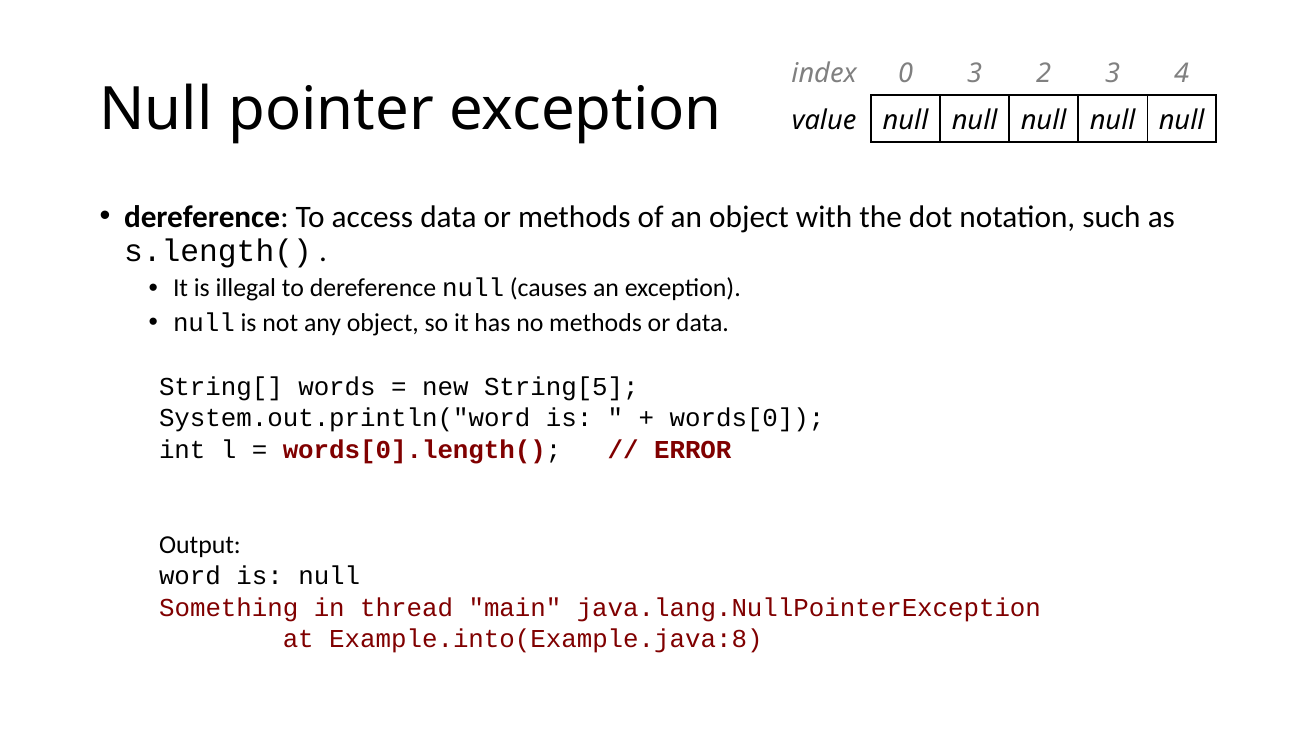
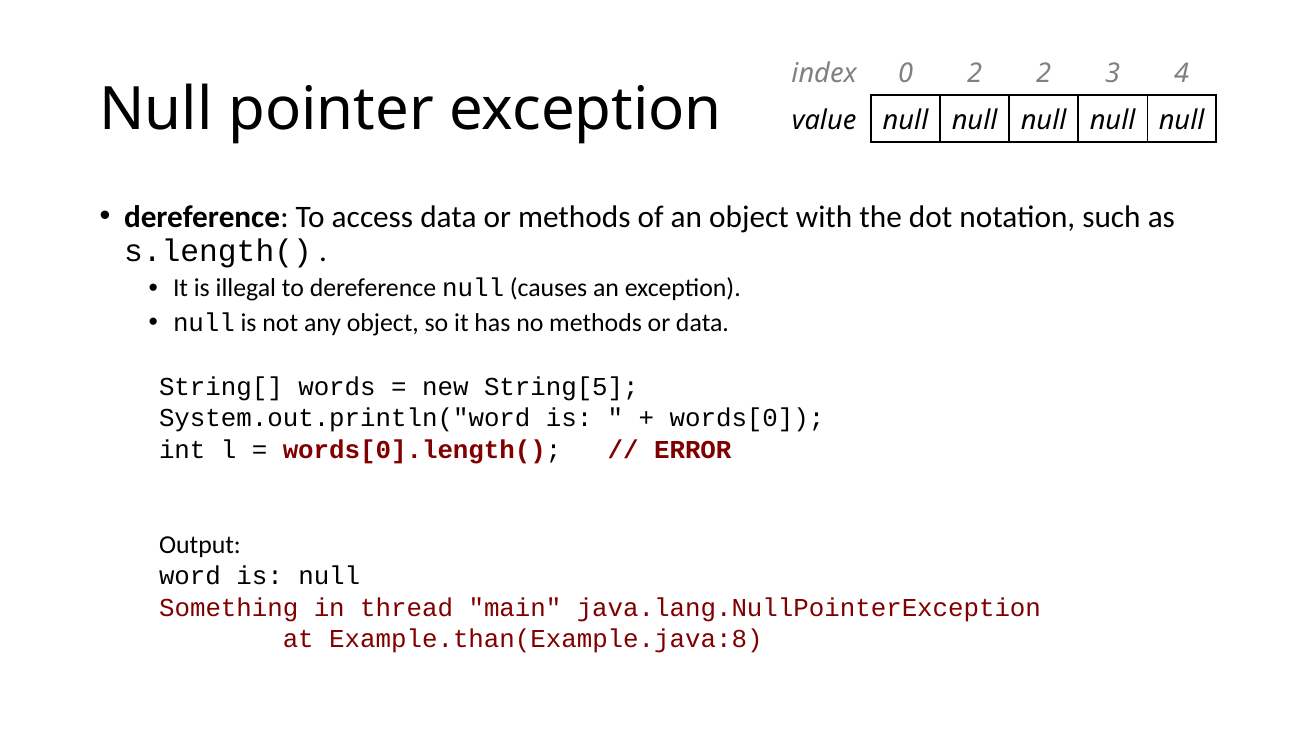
0 3: 3 -> 2 (975, 73)
Example.into(Example.java:8: Example.into(Example.java:8 -> Example.than(Example.java:8 (546, 640)
